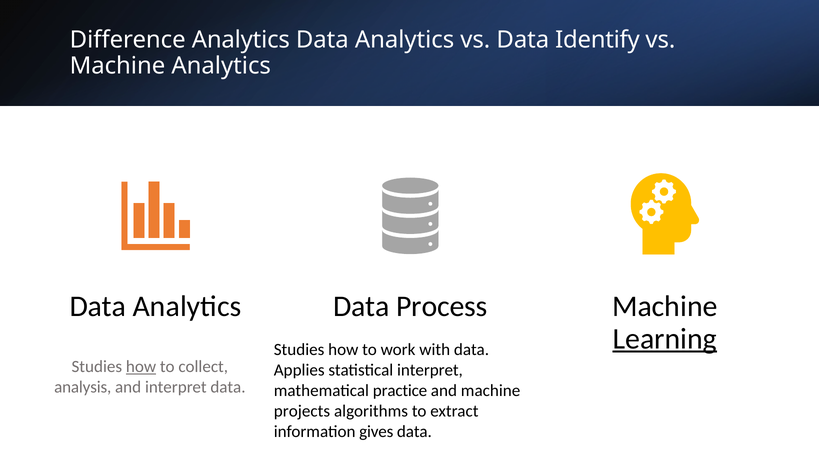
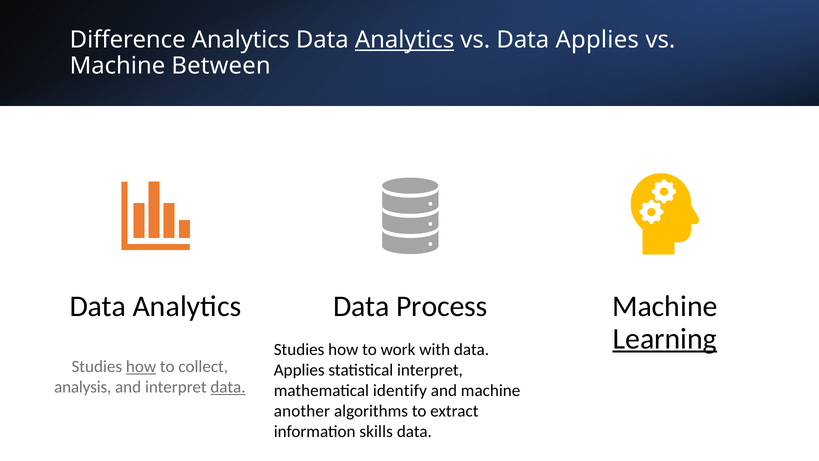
Analytics underline: none -> present (405, 40)
vs Data Identify: Identify -> Applies (597, 40)
Machine Analytics: Analytics -> Between (221, 66)
data underline: none -> present (228, 387)
practice: practice -> identify (400, 390)
projects: projects -> another (302, 411)
gives: gives -> skills (376, 431)
